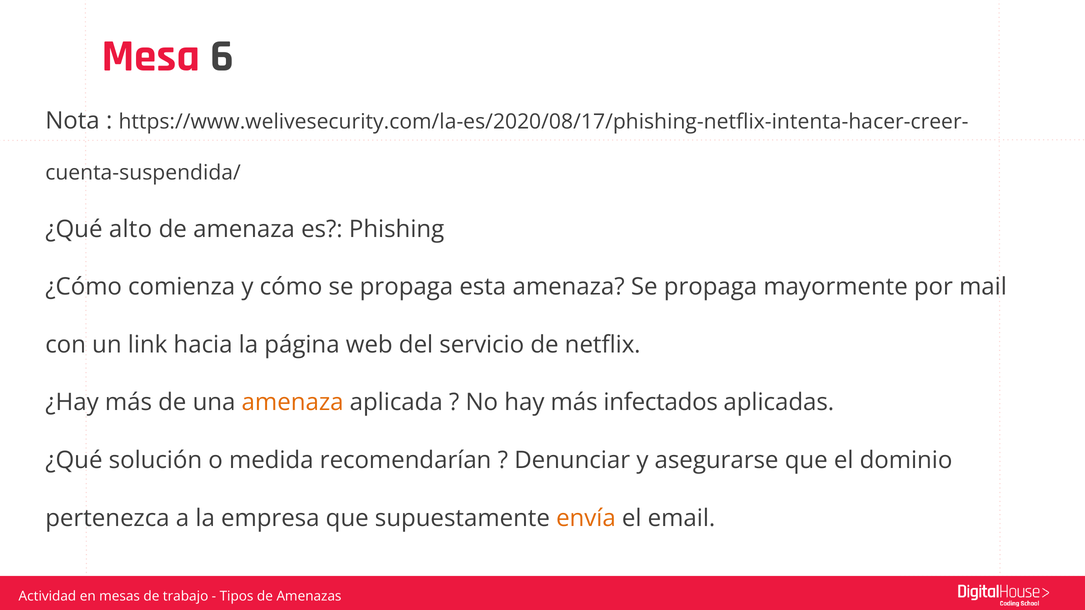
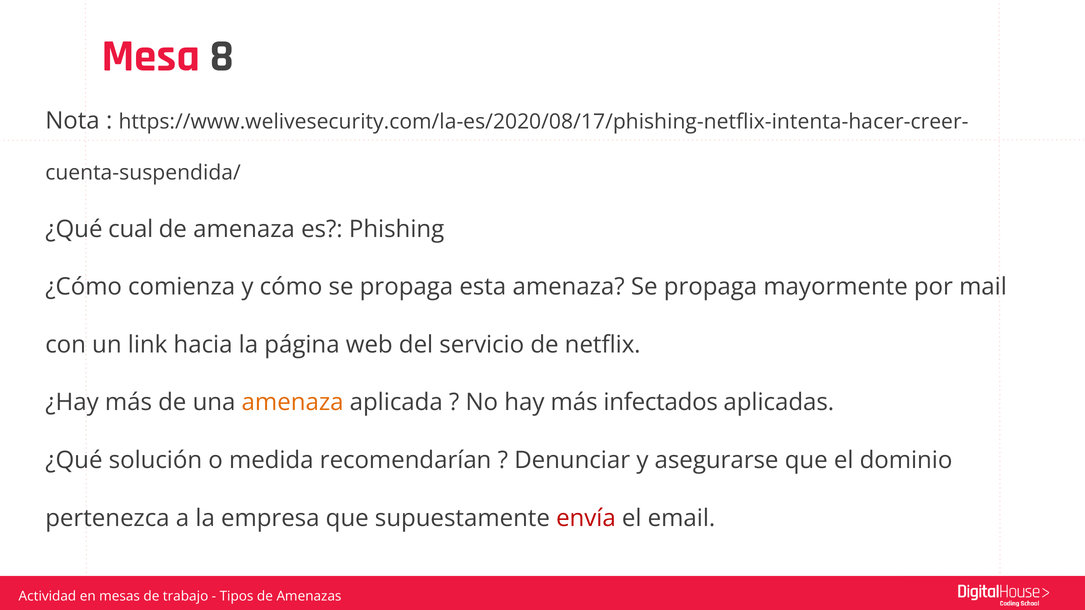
6: 6 -> 8 (222, 56)
alto: alto -> cual (131, 229)
envía colour: orange -> red (586, 518)
